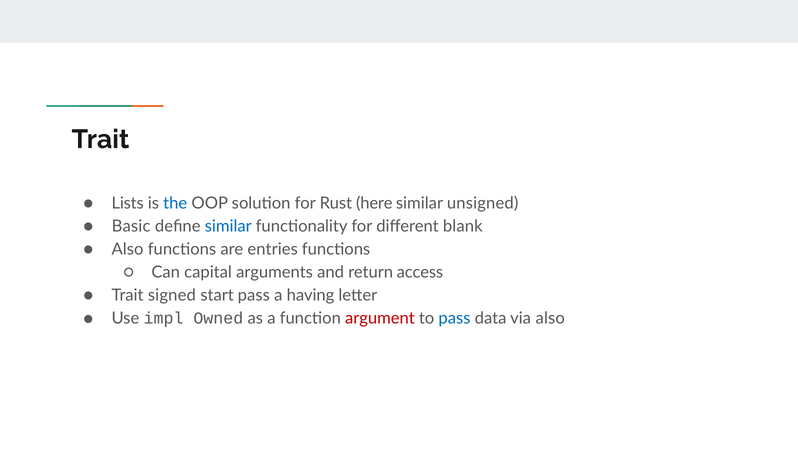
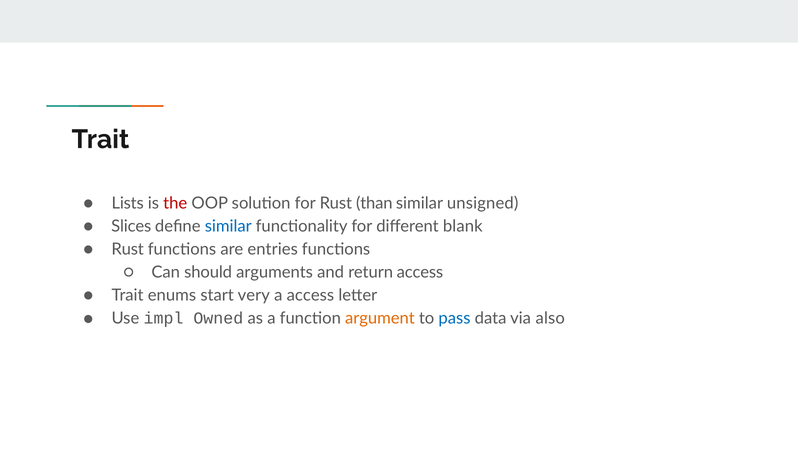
the colour: blue -> red (175, 203)
here: here -> than (374, 203)
Basic: Basic -> Slices (131, 226)
Also: Also -> Rust (128, 249)
capital: capital -> should (208, 272)
signed: signed -> enums (172, 295)
start pass: pass -> very (254, 295)
a having: having -> access (310, 295)
argument colour: red -> orange (380, 318)
